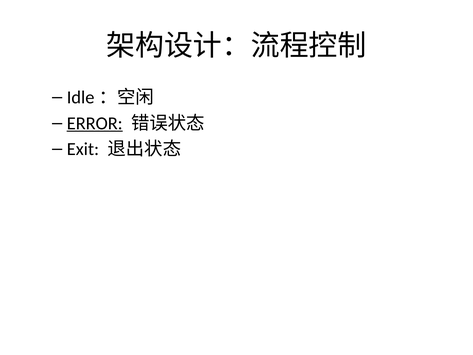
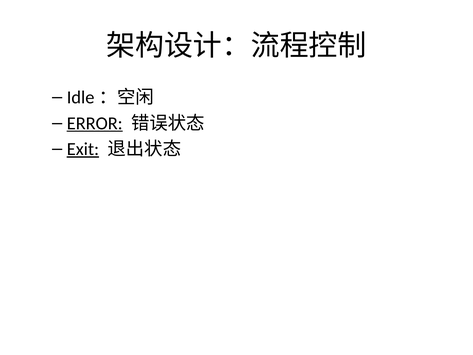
Exit underline: none -> present (83, 149)
